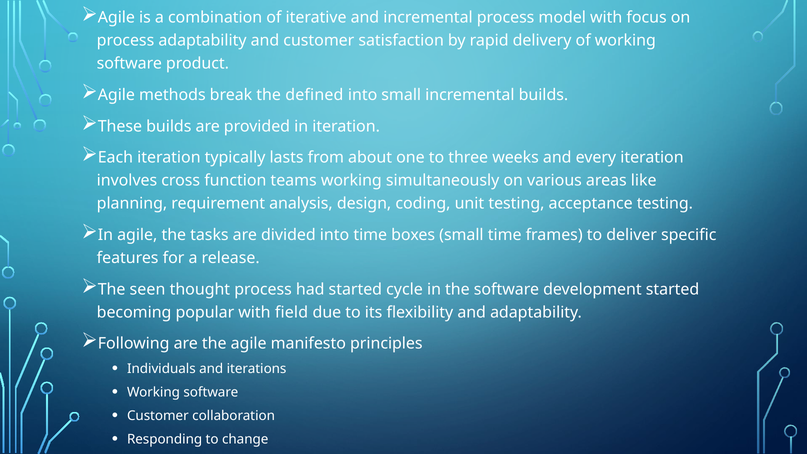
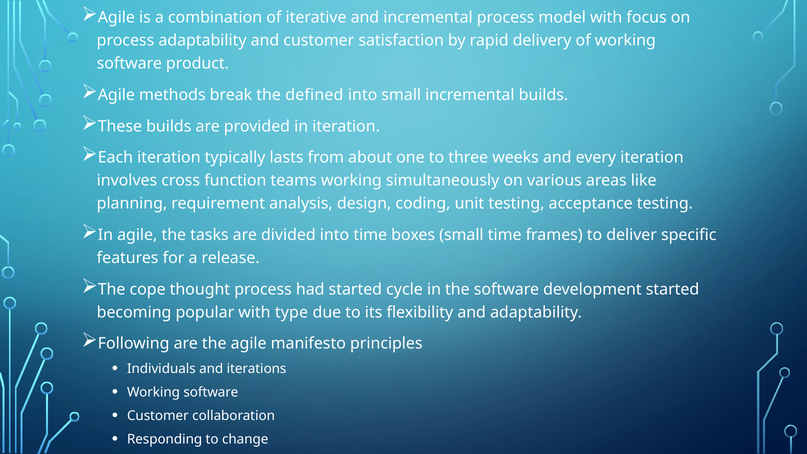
seen: seen -> cope (148, 289)
field: field -> type (291, 312)
